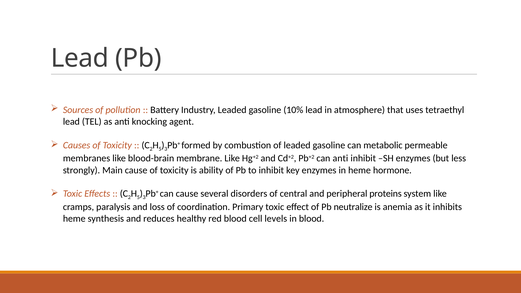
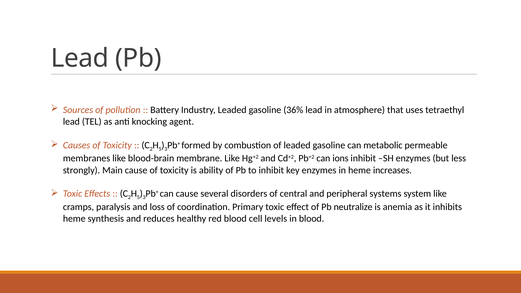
10%: 10% -> 36% (293, 110)
can anti: anti -> ions (340, 158)
hormone: hormone -> increases (392, 170)
proteins: proteins -> systems (385, 194)
